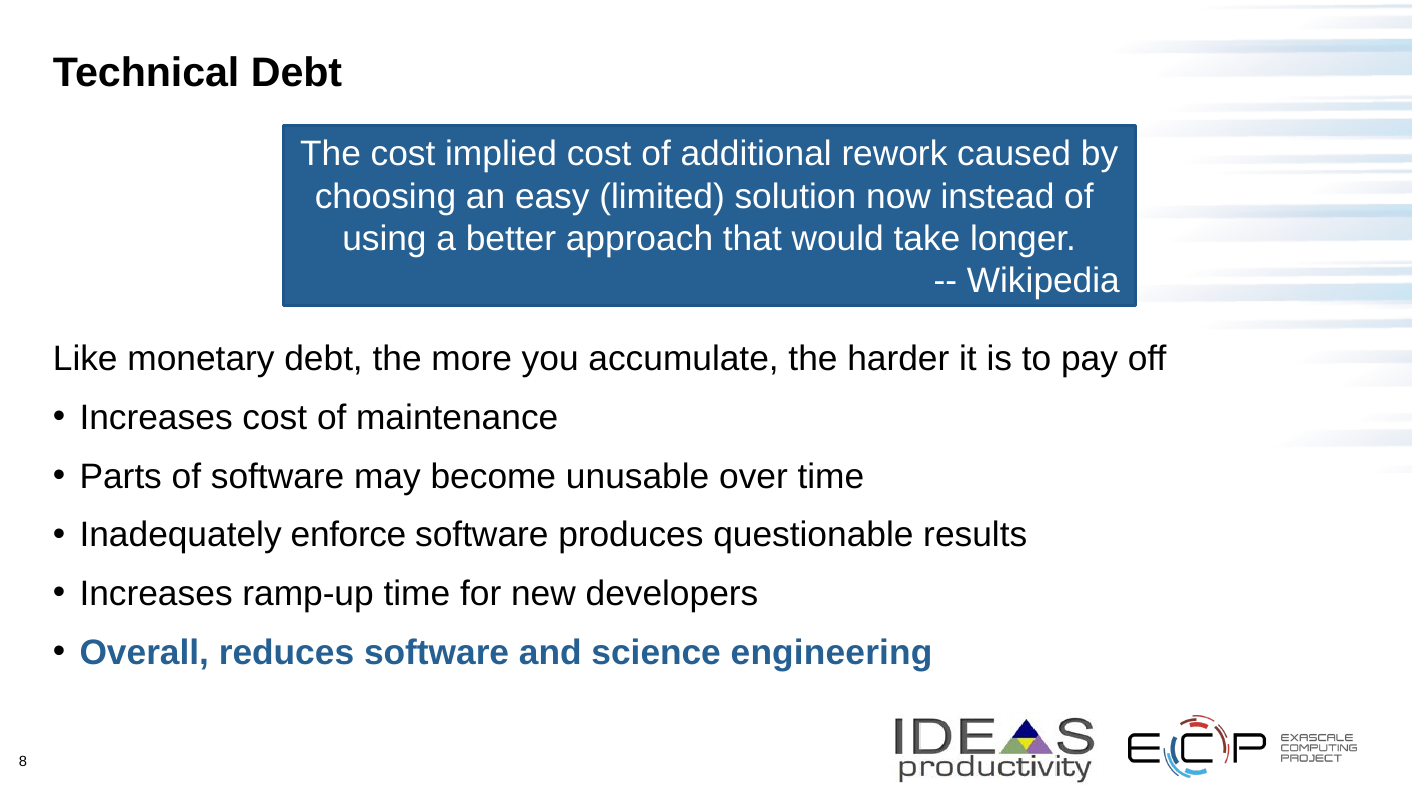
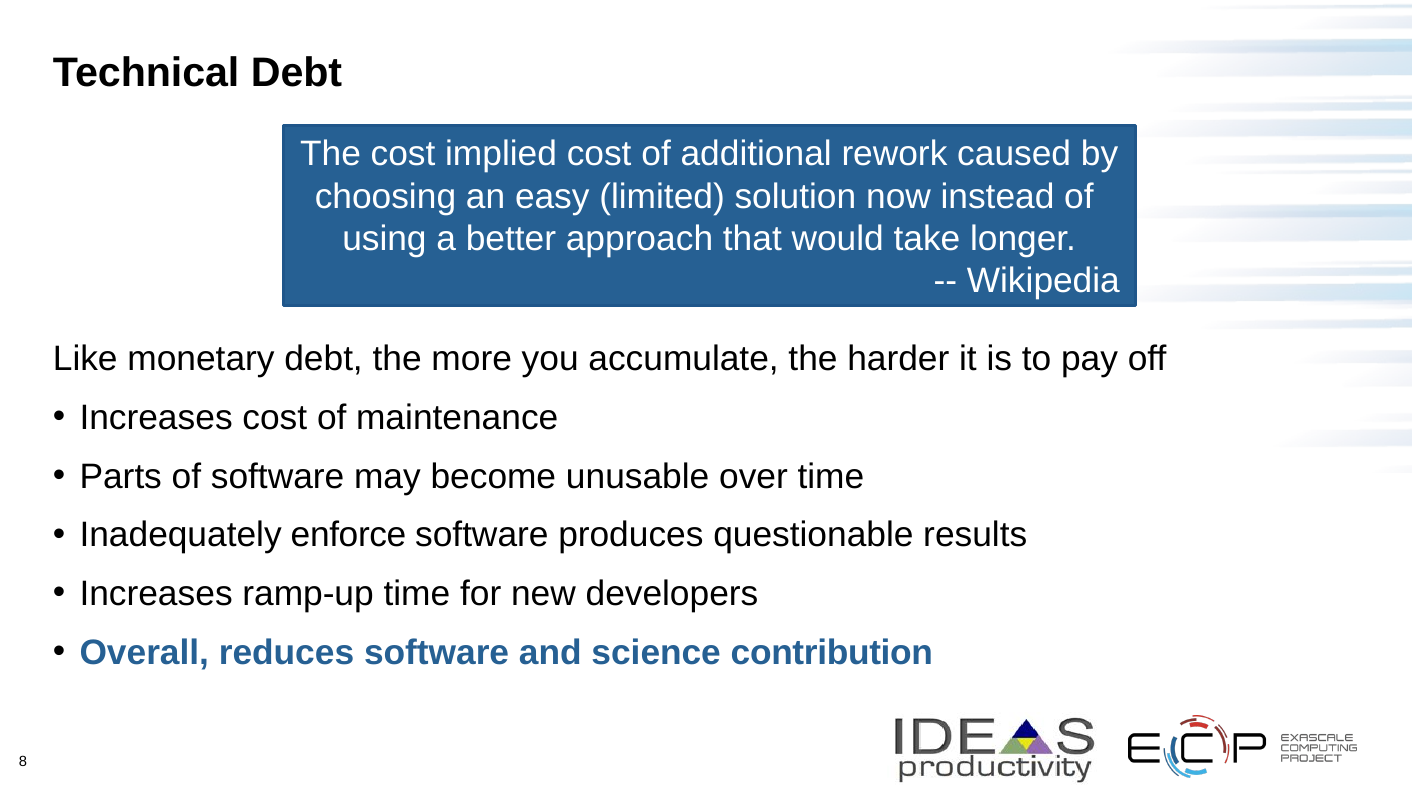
engineering: engineering -> contribution (832, 653)
